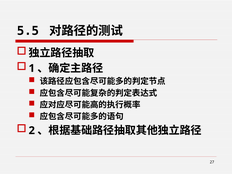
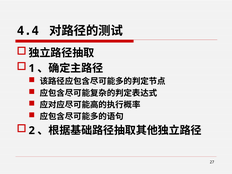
5.5: 5.5 -> 4.4 (28, 31)
